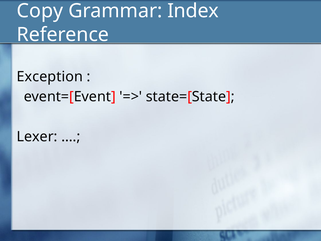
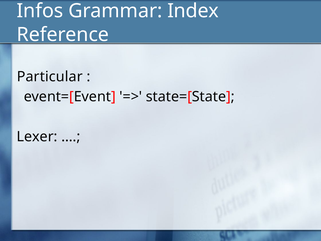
Copy: Copy -> Infos (40, 11)
Exception: Exception -> Particular (50, 77)
